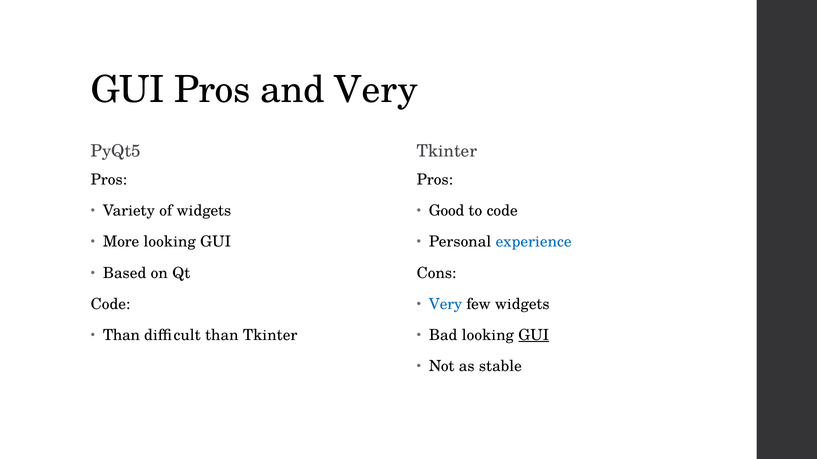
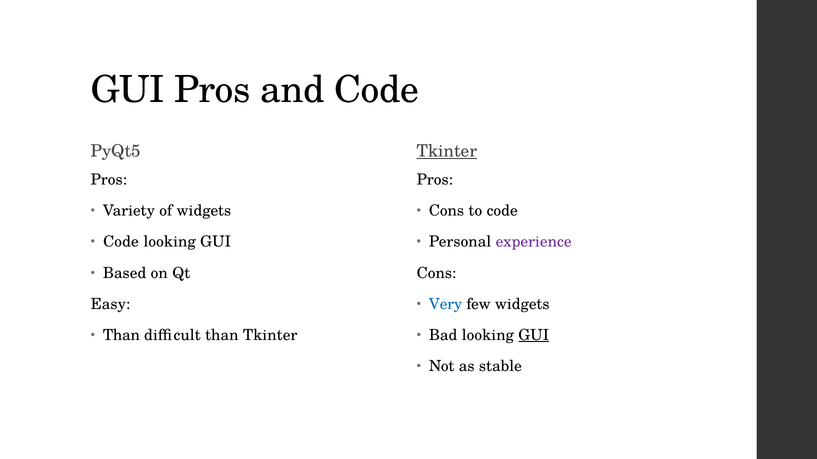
and Very: Very -> Code (377, 90)
Tkinter underline: none -> present (447, 151)
Good: Good -> Cons (446, 211)
More: More -> Code (121, 242)
experience colour: blue -> purple (534, 242)
Code: Code -> Easy (110, 304)
